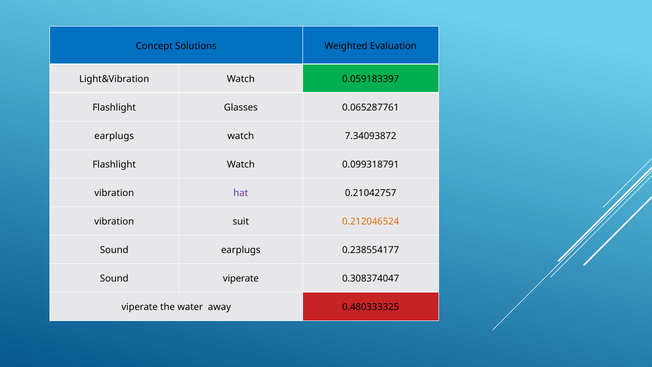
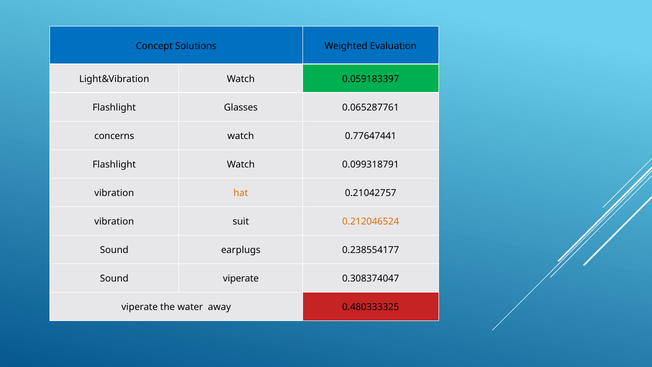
earplugs: earplugs -> concerns (114, 136)
7.34093872: 7.34093872 -> 0.77647441 (371, 136)
hat colour: purple -> orange (241, 193)
